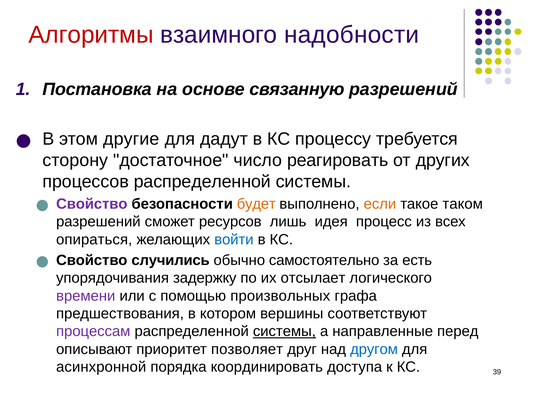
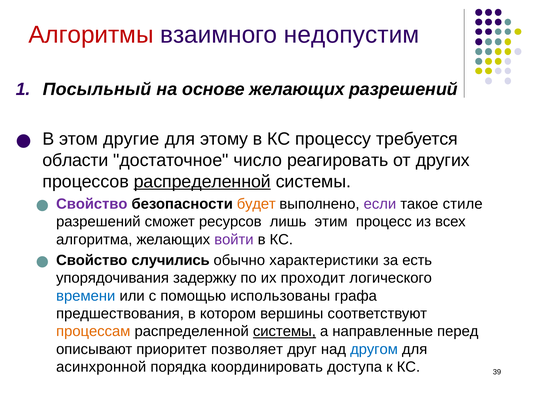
надобности: надобности -> недопустим (352, 35)
Постановка: Постановка -> Посыльный (97, 89)
основе связанную: связанную -> желающих (297, 89)
дадут: дадут -> этому (224, 139)
сторону: сторону -> области (75, 160)
распределенной underline: none -> present (202, 182)
если colour: orange -> purple (380, 204)
таком: таком -> стиле (463, 204)
идея: идея -> этим (331, 222)
опираться: опираться -> алгоритма (94, 239)
войти colour: blue -> purple (234, 239)
самостоятельно: самостоятельно -> характеристики (324, 260)
отсылает: отсылает -> проходит (313, 278)
времени colour: purple -> blue (86, 296)
произвольных: произвольных -> использованы (280, 296)
процессам colour: purple -> orange (93, 331)
